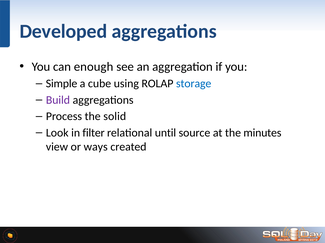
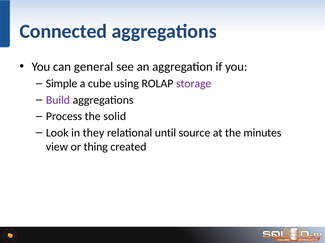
Developed: Developed -> Connected (63, 31)
enough: enough -> general (94, 67)
storage colour: blue -> purple (194, 84)
filter: filter -> they (93, 133)
ways: ways -> thing (96, 147)
